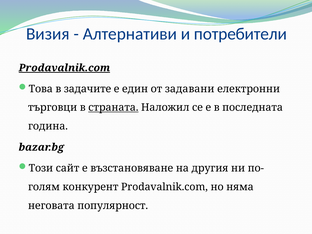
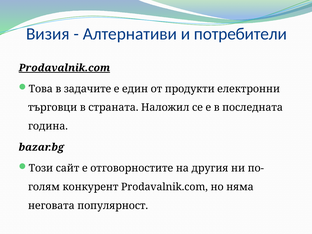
задавани: задавани -> продукти (190, 89)
страната underline: present -> none (113, 108)
възстановяване: възстановяване -> отговорностите (132, 168)
